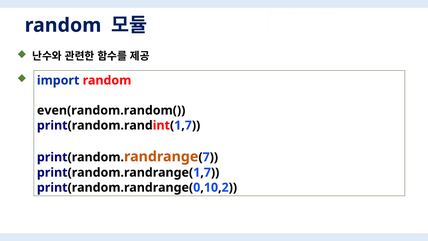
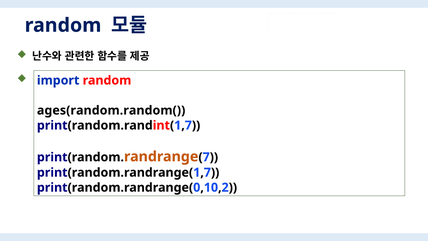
even(random.random(: even(random.random( -> ages(random.random( (111, 110)
